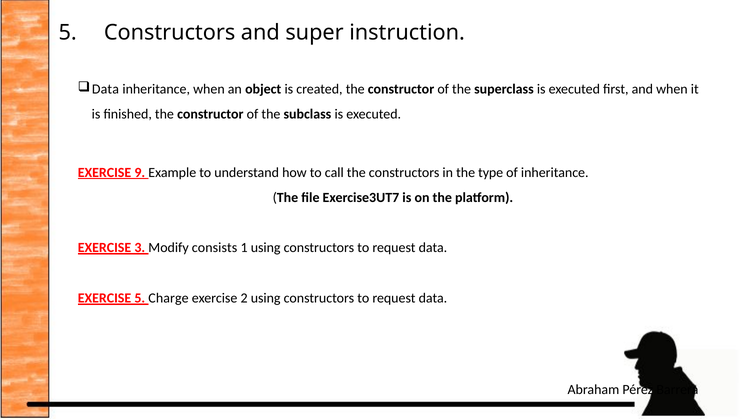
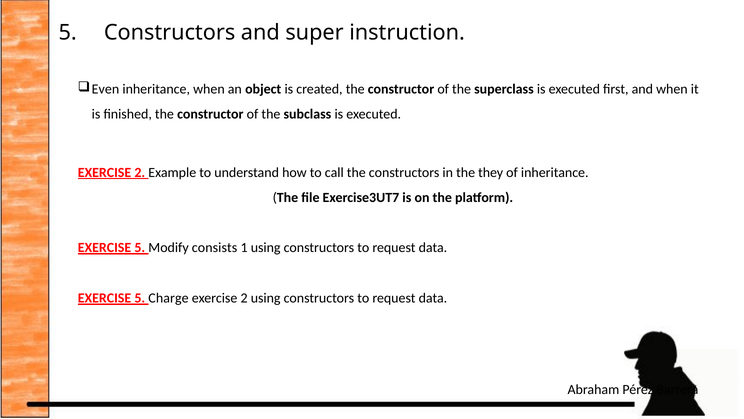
Data: Data -> Even (105, 89)
9: 9 -> 2 (140, 172)
type: type -> they (491, 172)
3: 3 -> 5 (140, 248)
